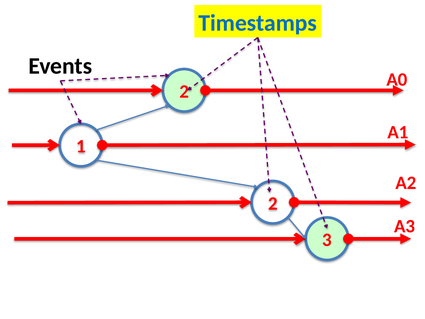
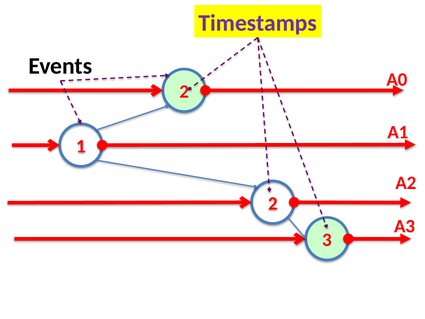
Timestamps colour: blue -> purple (258, 23)
